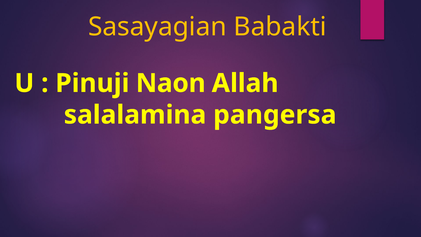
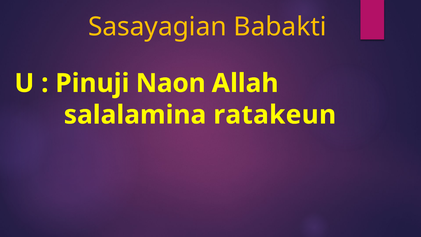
pangersa: pangersa -> ratakeun (275, 115)
